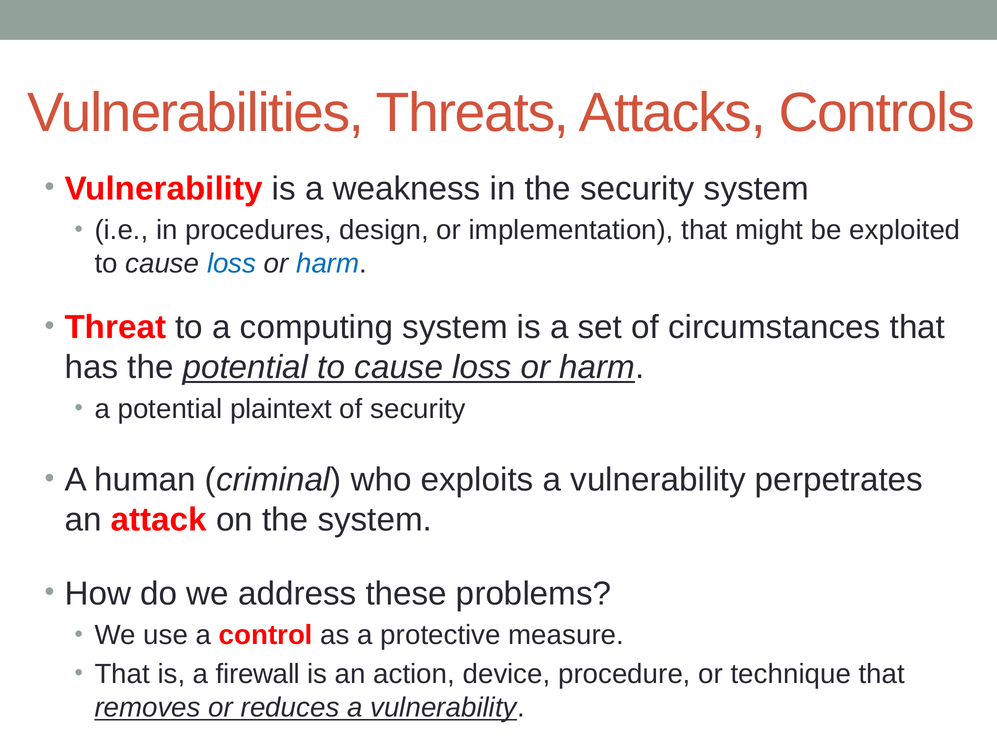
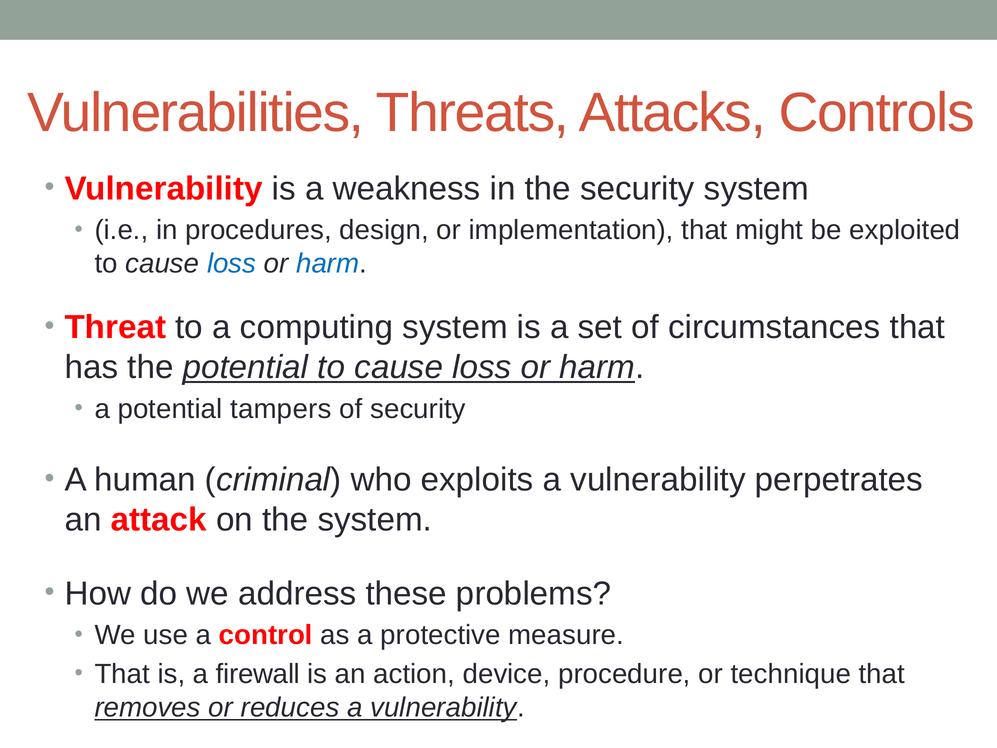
plaintext: plaintext -> tampers (281, 409)
